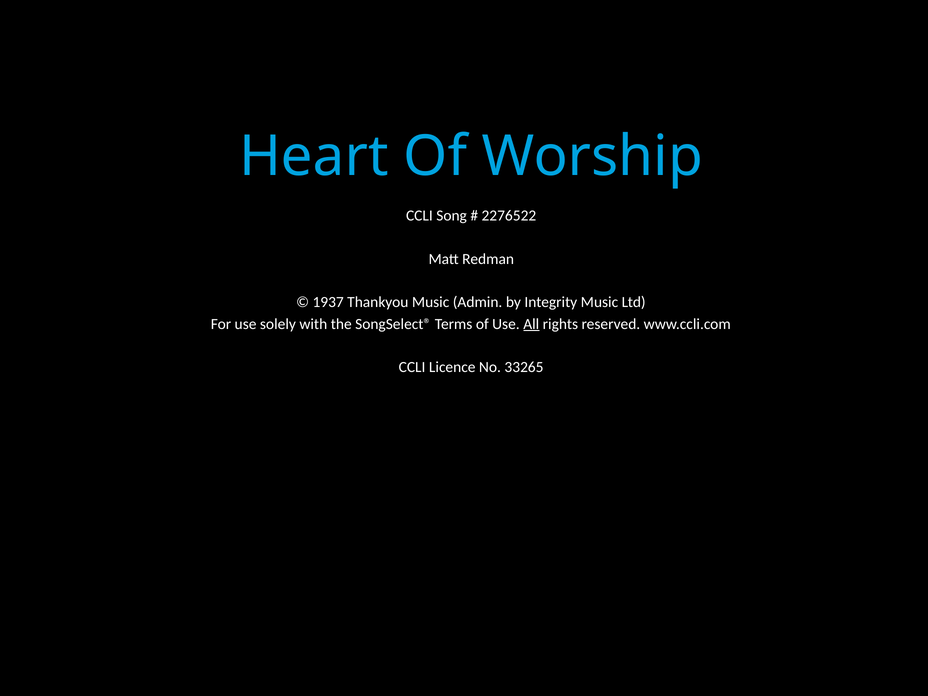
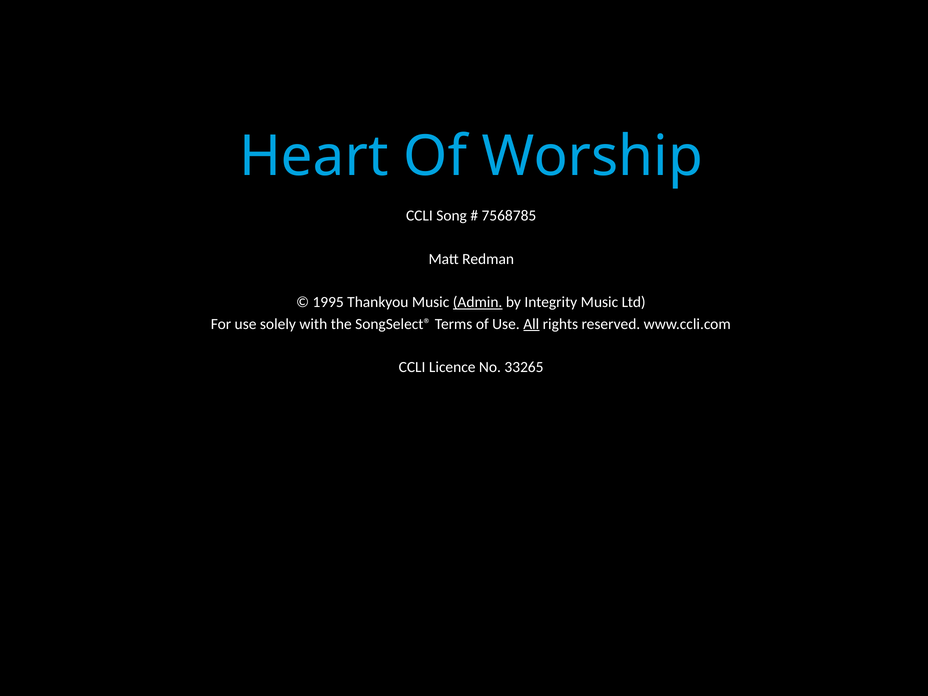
2276522: 2276522 -> 7568785 (509, 216)
1937: 1937 -> 1995 (328, 302)
Admin underline: none -> present (478, 302)
